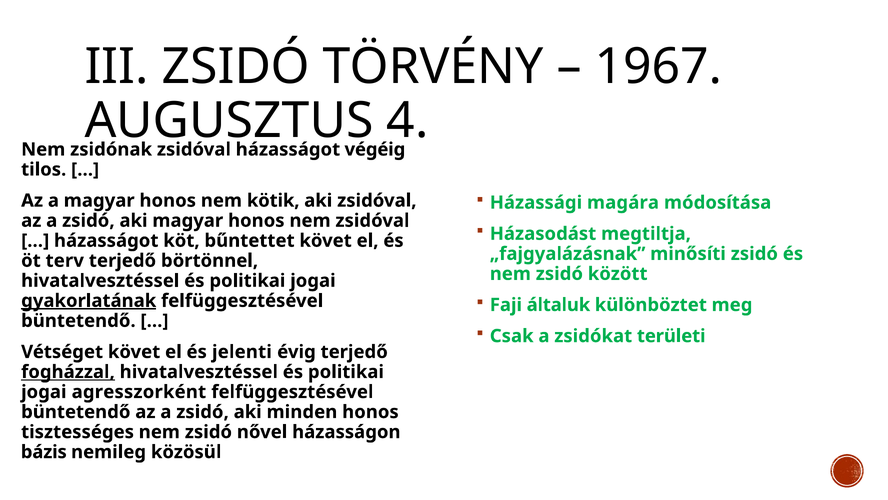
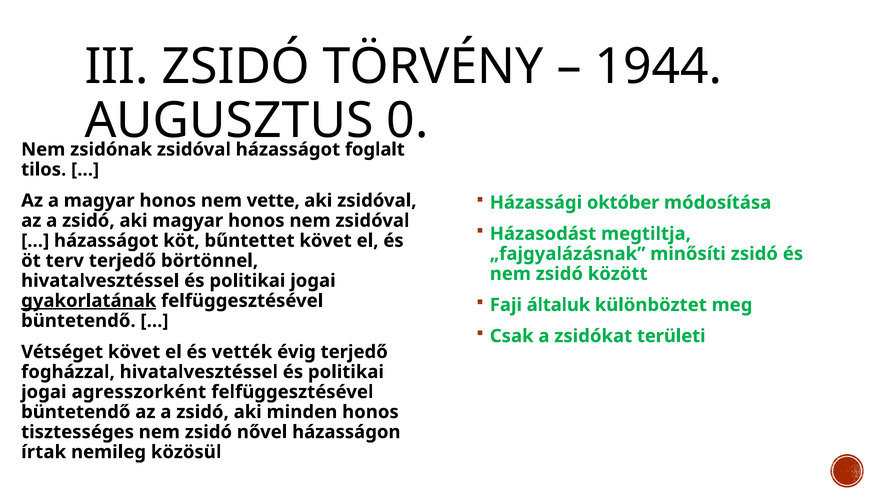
1967: 1967 -> 1944 (658, 67)
4: 4 -> 0 (407, 121)
végéig: végéig -> foglalt (375, 149)
magára: magára -> október (623, 202)
kötik: kötik -> vette (273, 200)
jelenti: jelenti -> vették (242, 352)
fogházzal underline: present -> none (68, 372)
bázis: bázis -> írtak (44, 452)
